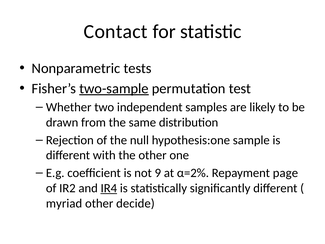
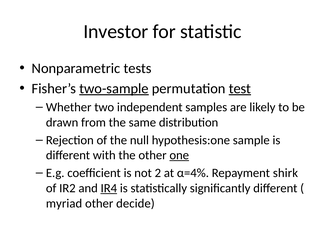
Contact: Contact -> Investor (116, 31)
test underline: none -> present (240, 88)
one underline: none -> present (179, 155)
9: 9 -> 2 (158, 173)
α=2%: α=2% -> α=4% (193, 173)
page: page -> shirk (285, 173)
